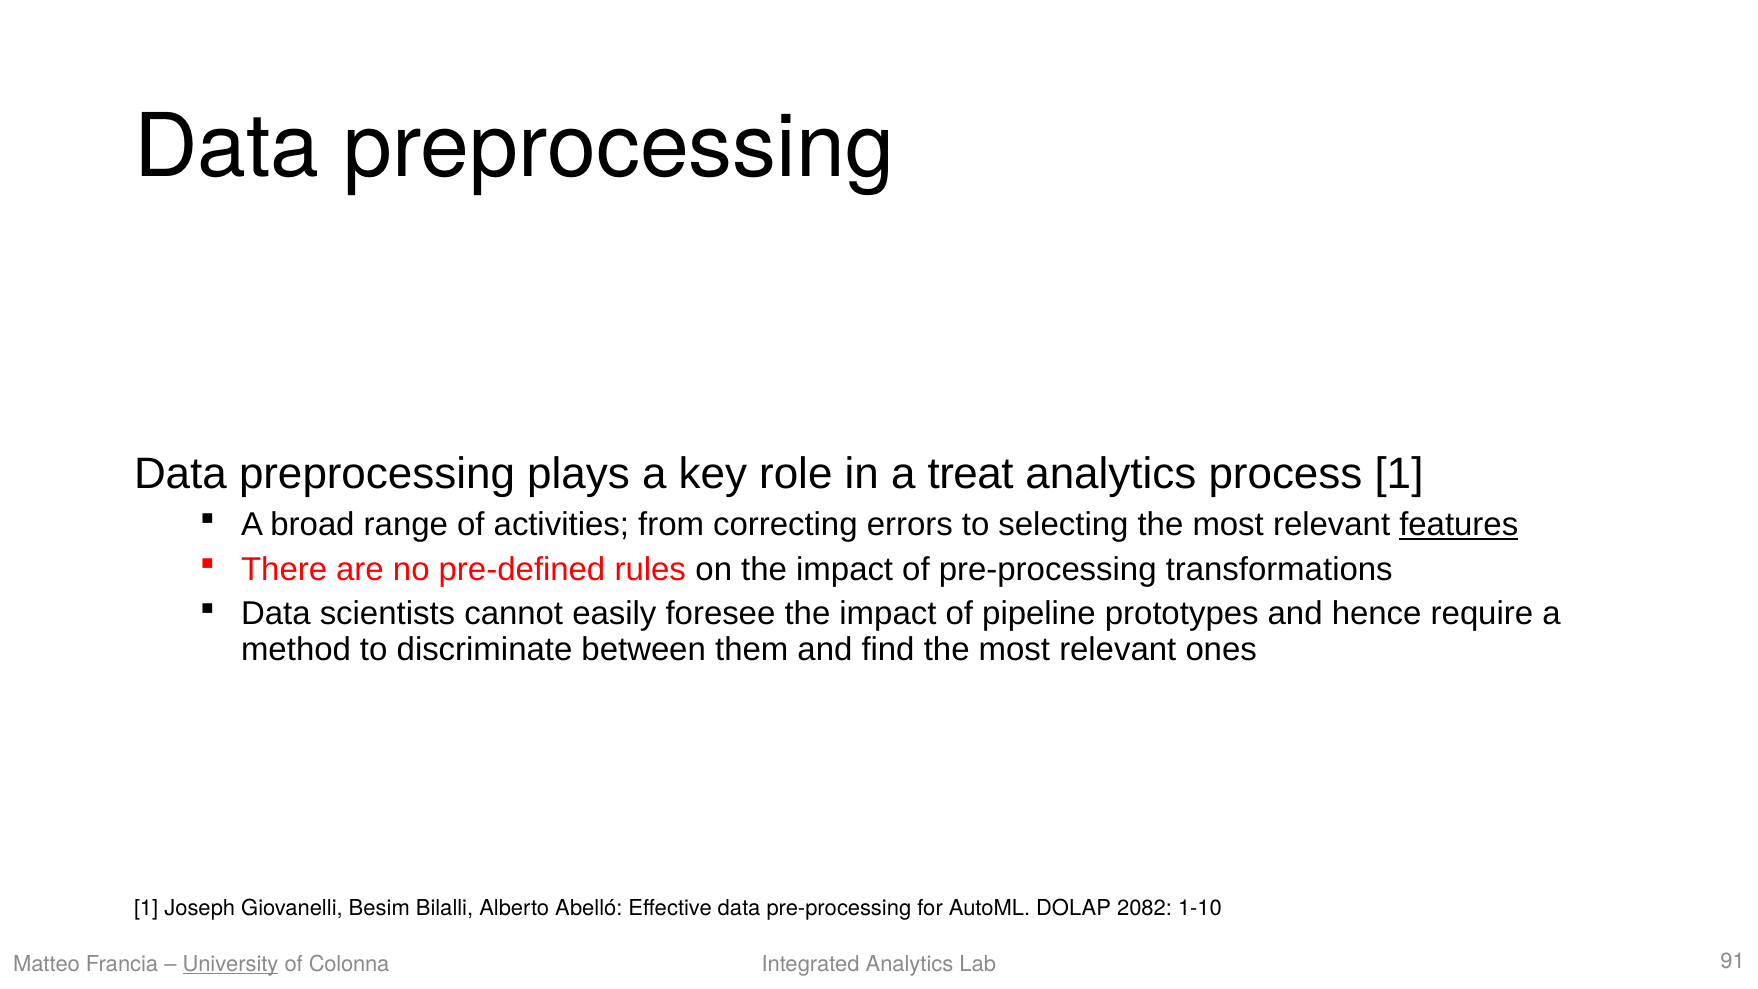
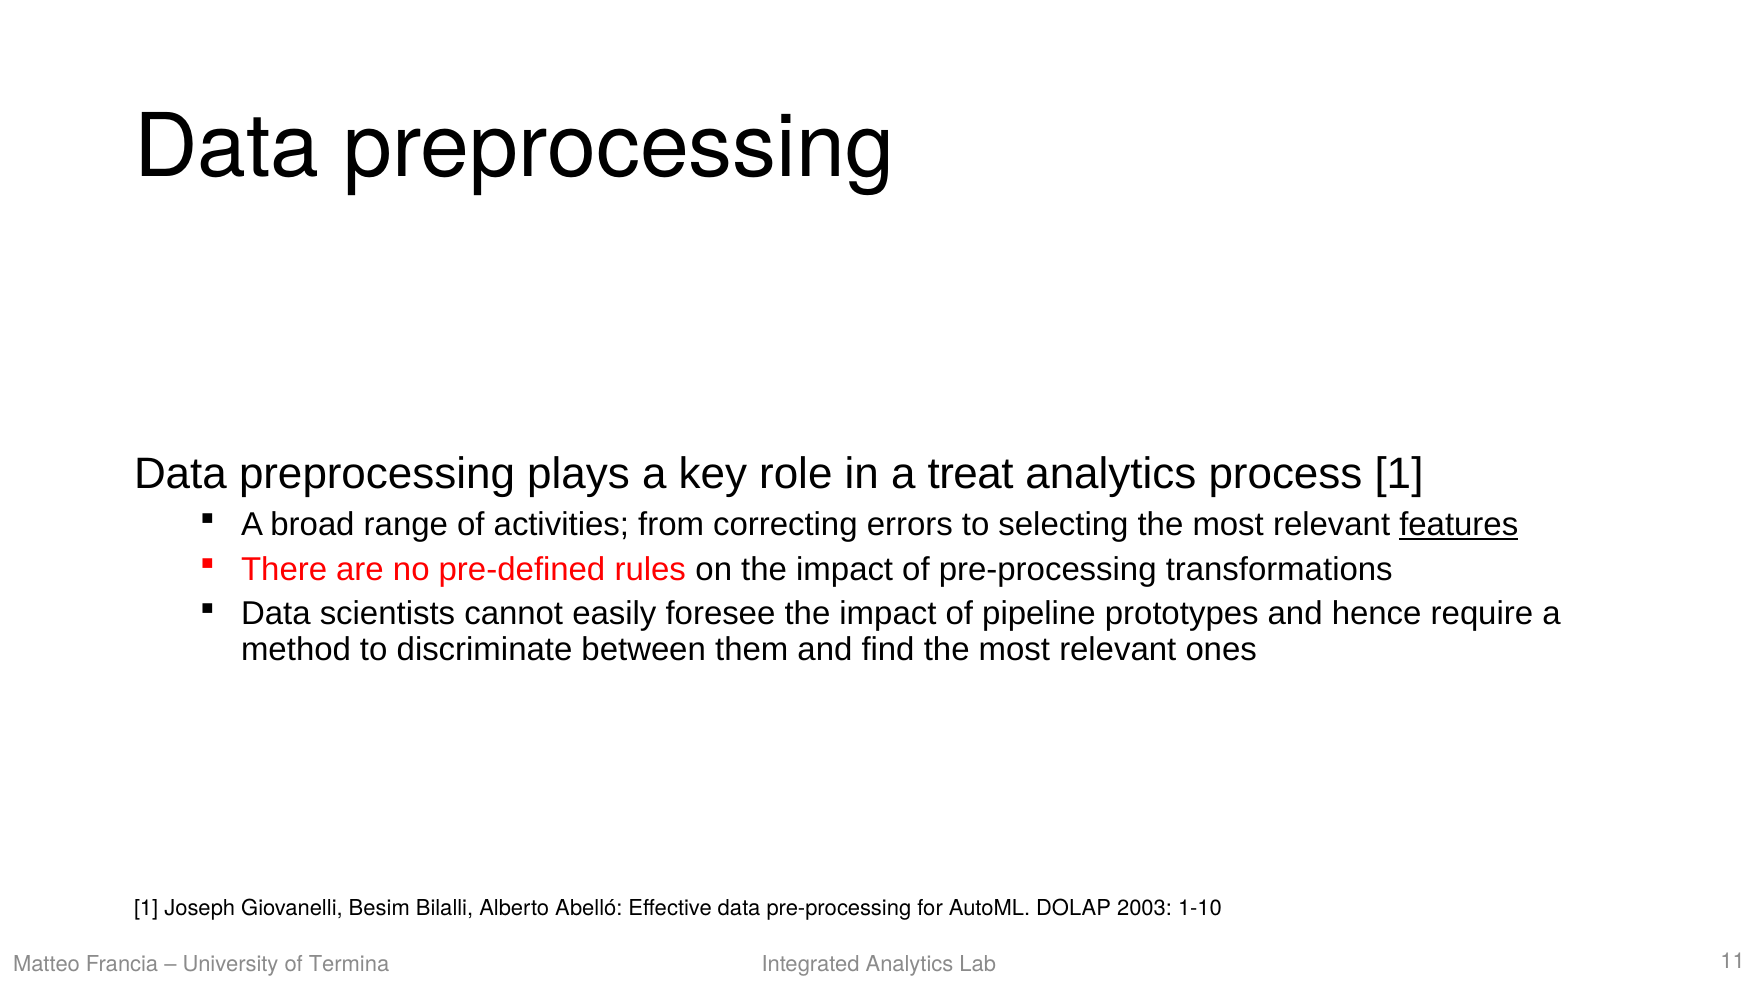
2082: 2082 -> 2003 (1144, 909)
University underline: present -> none (230, 964)
Colonna: Colonna -> Termina (349, 964)
91: 91 -> 11 (1733, 962)
